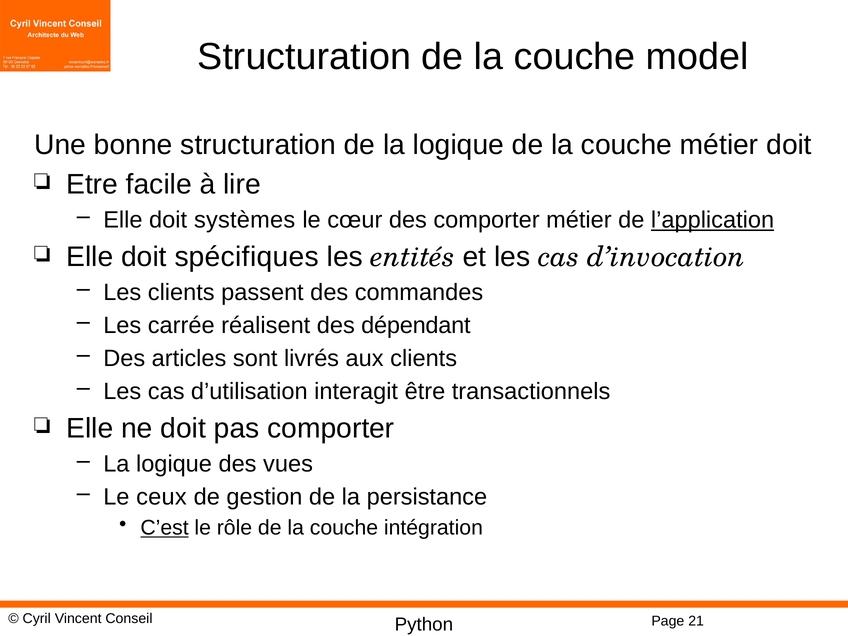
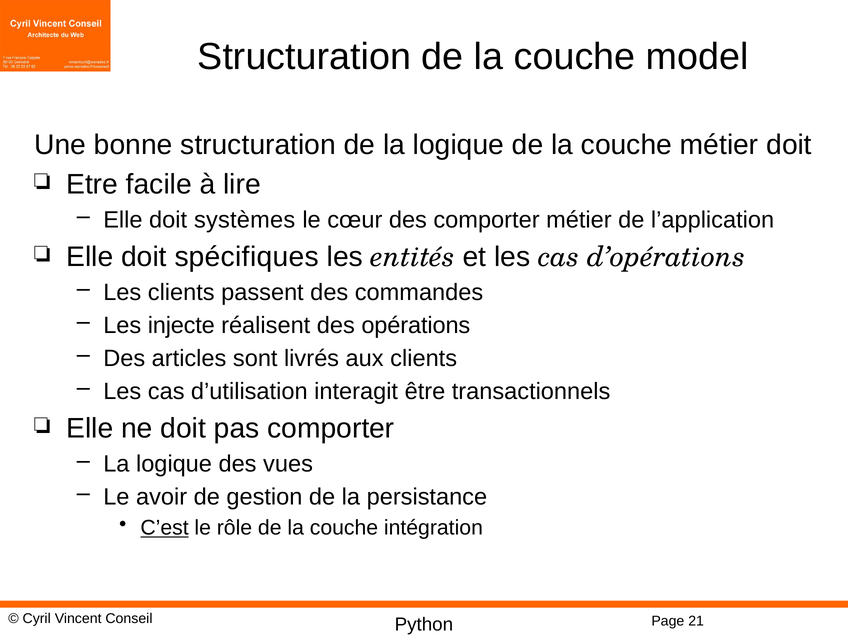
l’application underline: present -> none (713, 220)
d’invocation: d’invocation -> d’opérations (666, 257)
carrée: carrée -> injecte (181, 326)
dépendant: dépendant -> opérations (416, 326)
ceux: ceux -> avoir (162, 497)
